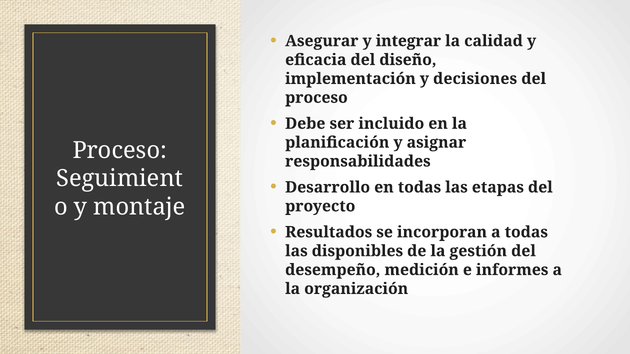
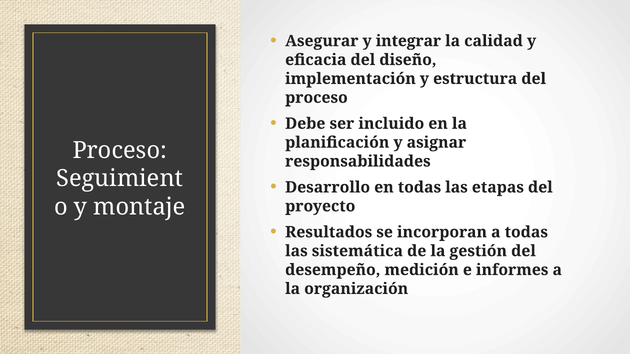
decisiones: decisiones -> estructura (475, 79)
disponibles: disponibles -> sistemática (357, 251)
